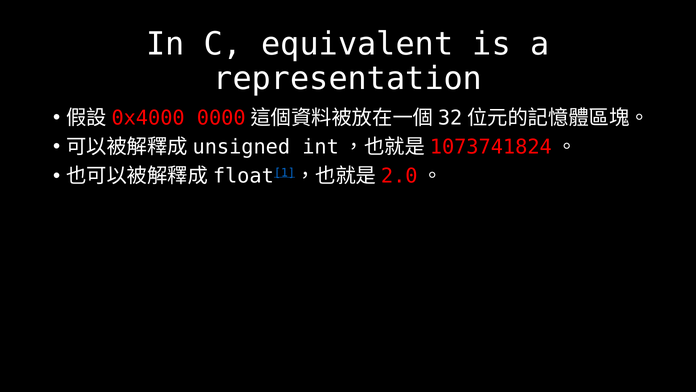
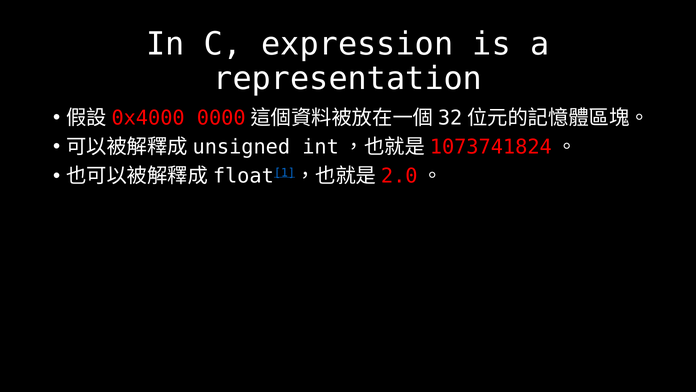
equivalent: equivalent -> expression (357, 44)
